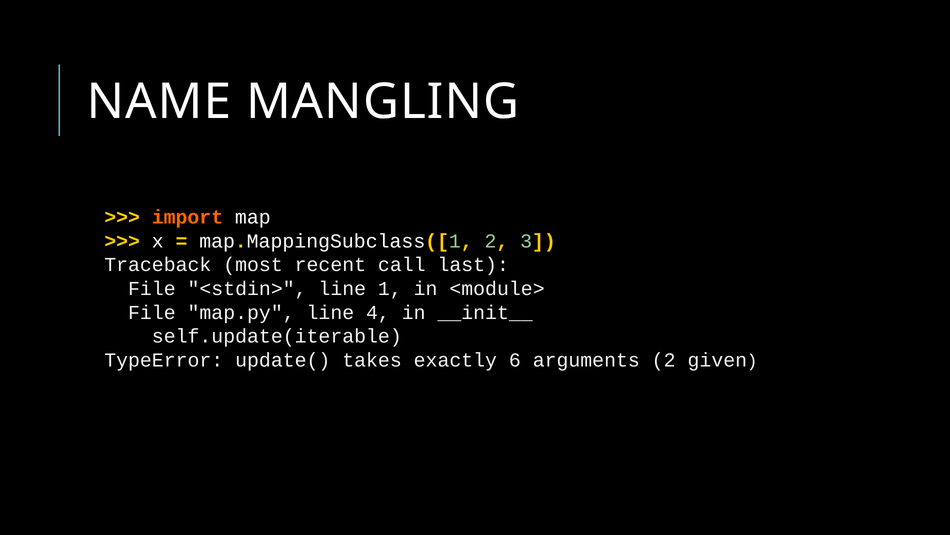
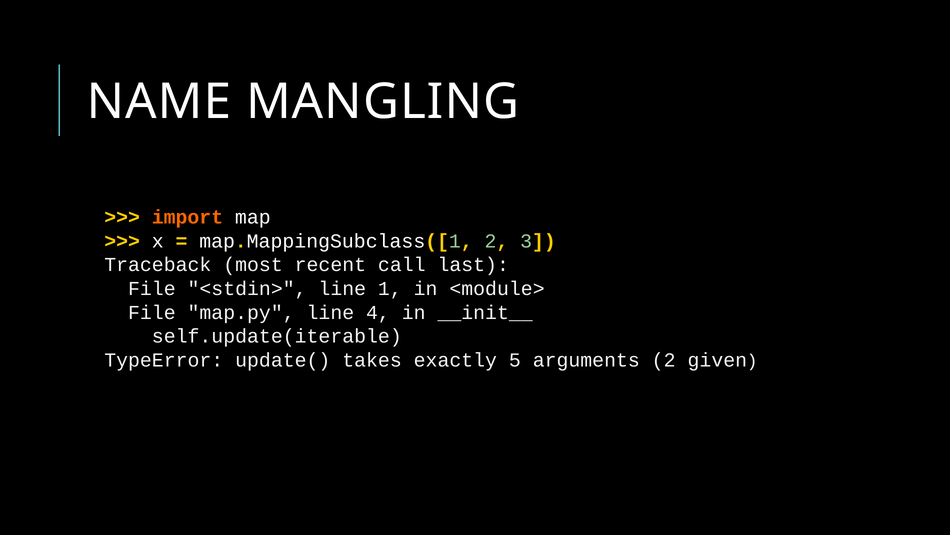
6: 6 -> 5 (515, 360)
